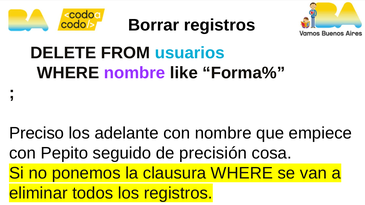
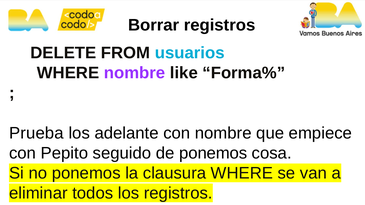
Preciso: Preciso -> Prueba (36, 133)
de precisión: precisión -> ponemos (213, 153)
